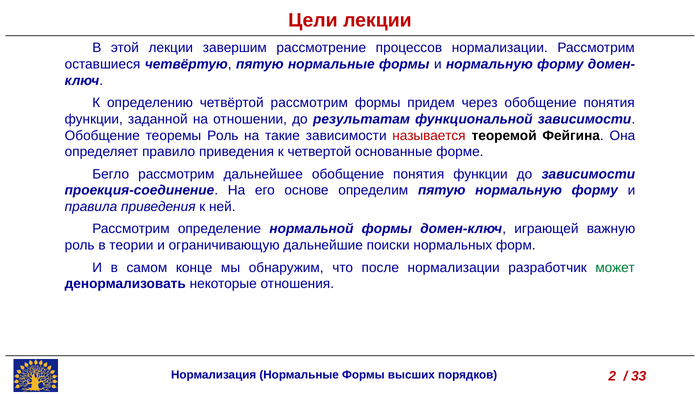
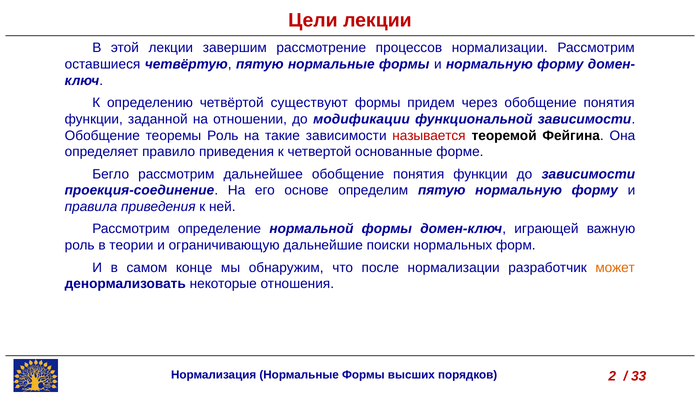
четвёртой рассмотрим: рассмотрим -> существуют (309, 103)
результатам: результатам -> модификации (362, 119)
может colour: green -> orange (615, 267)
